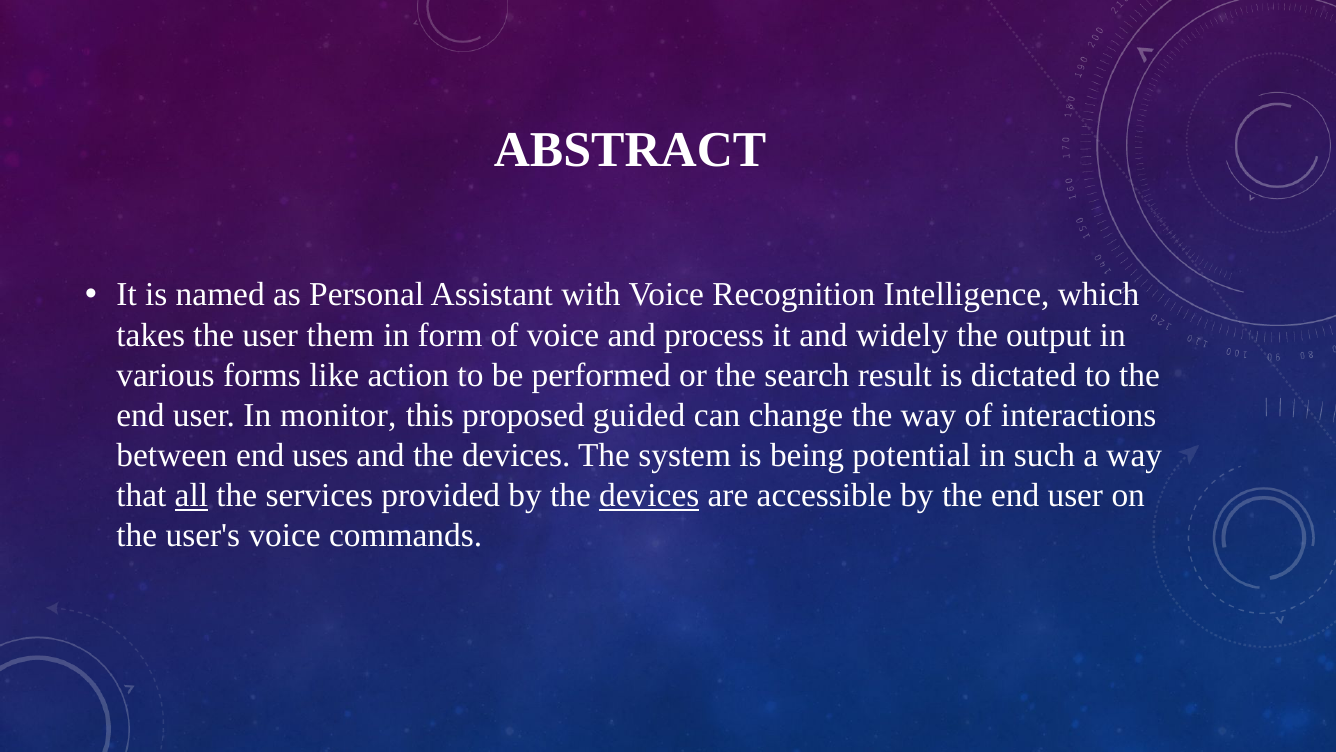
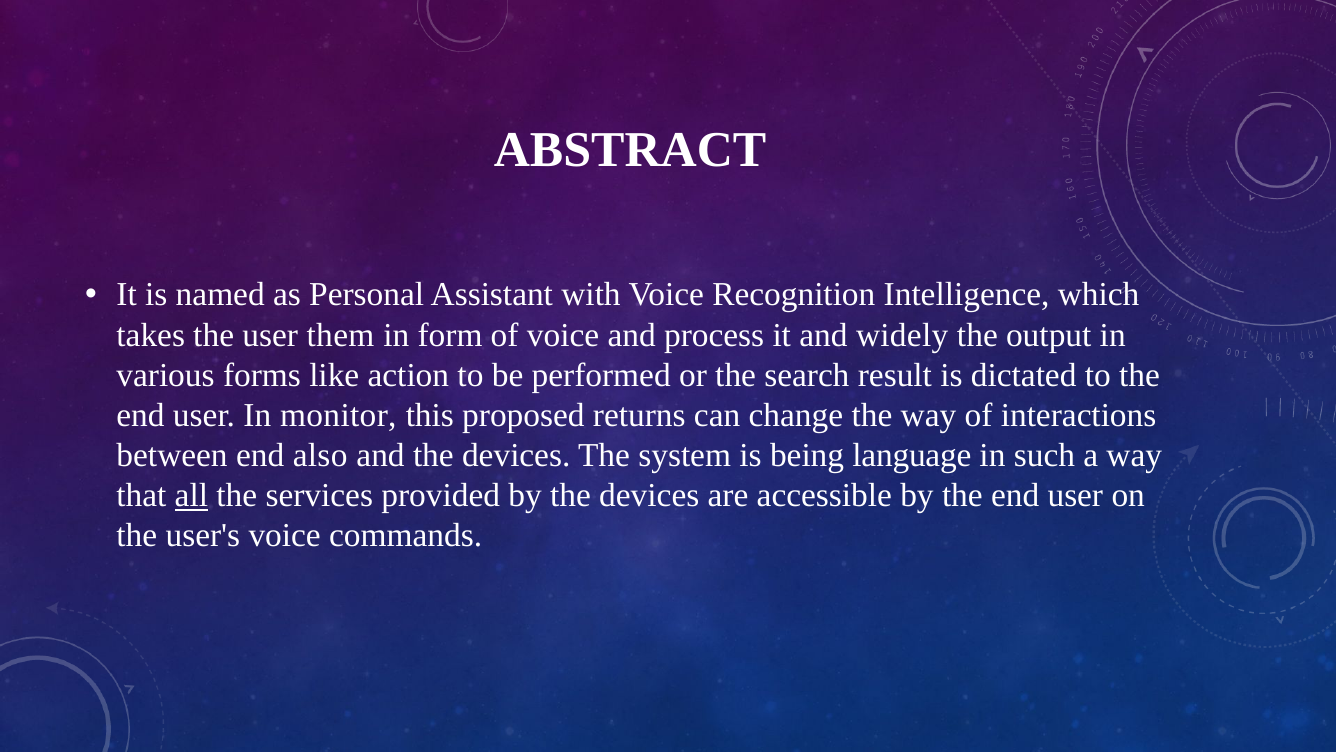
guided: guided -> returns (639, 415)
uses: uses -> also (320, 455)
potential: potential -> language (912, 455)
devices underline: present -> none (649, 495)
